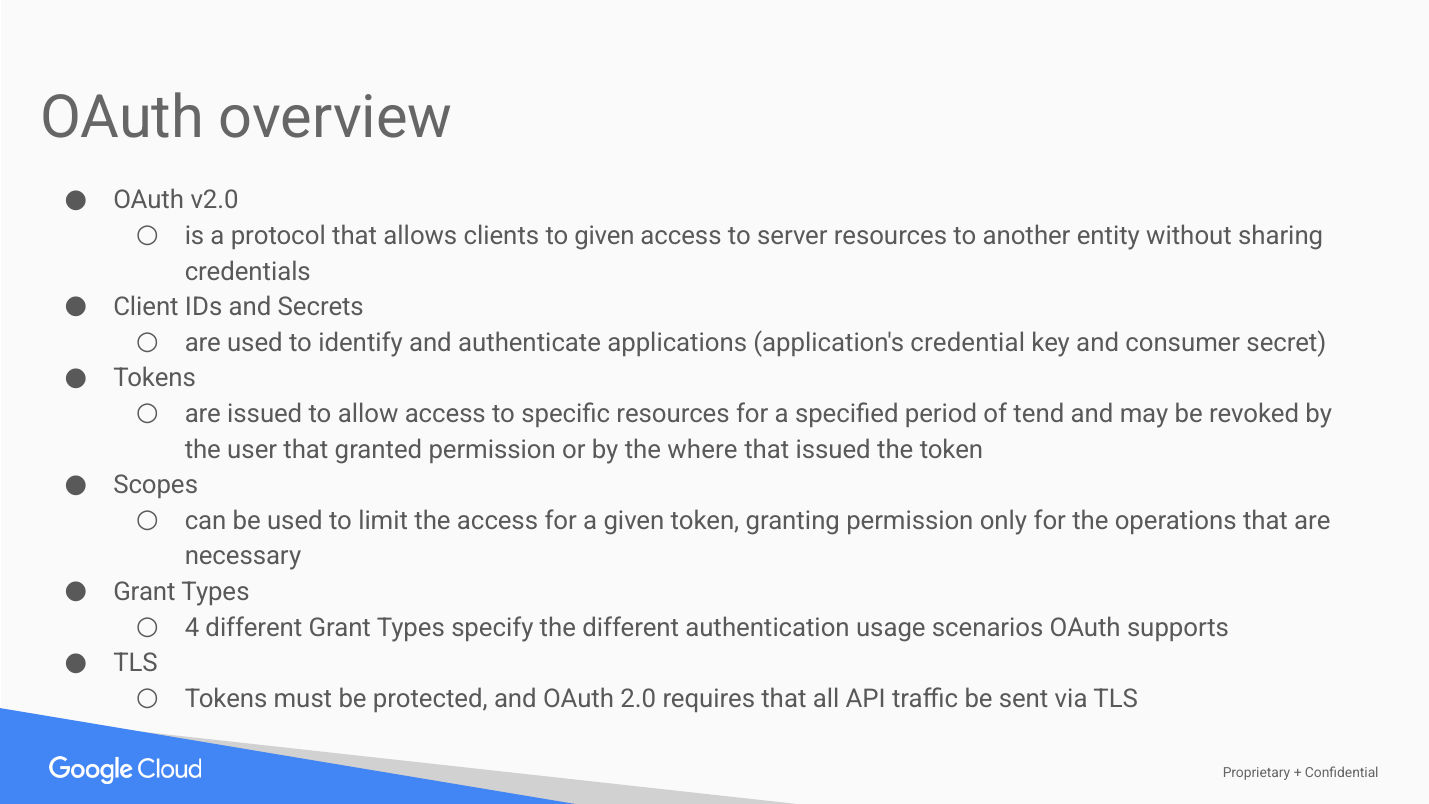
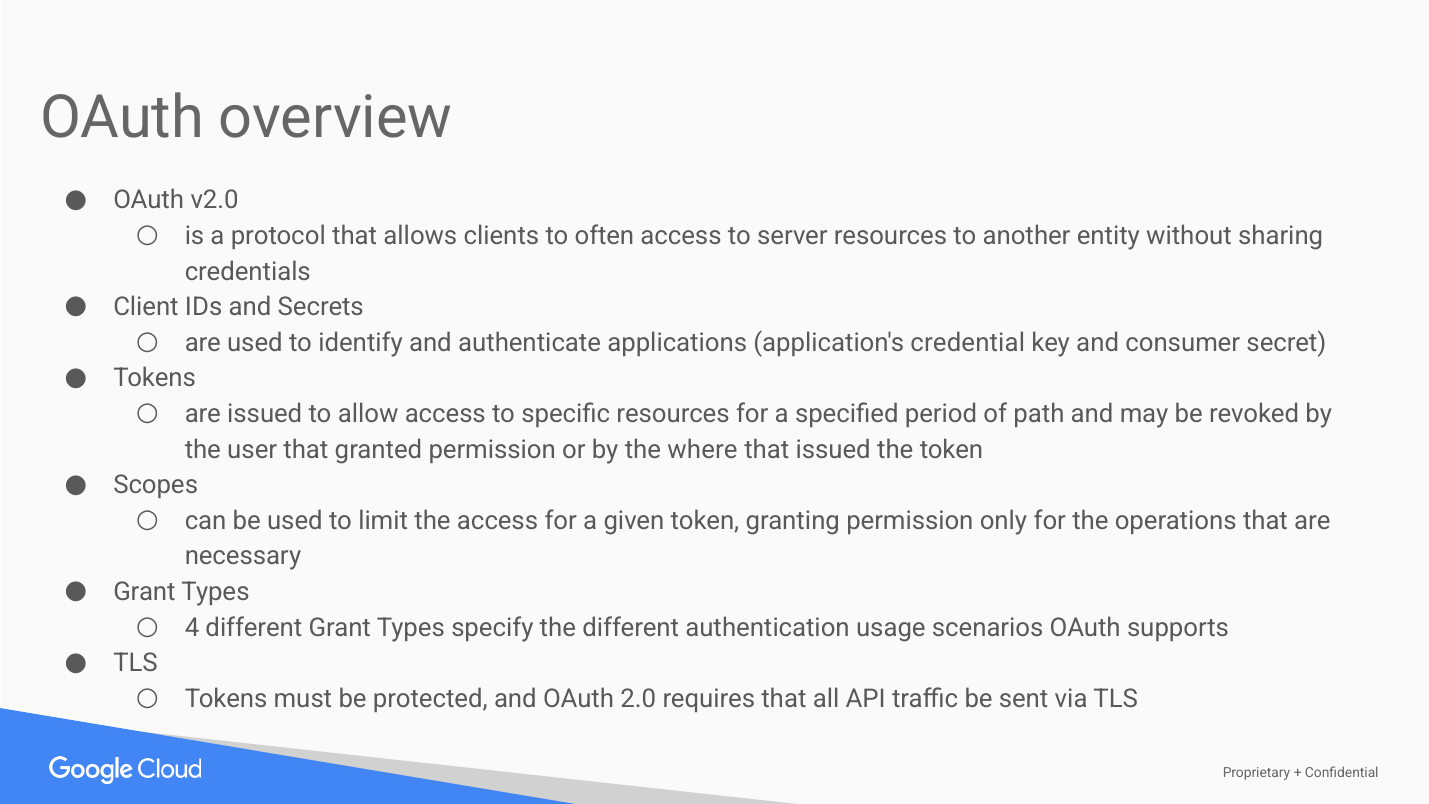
to given: given -> often (604, 236)
tend: tend -> path (1039, 414)
